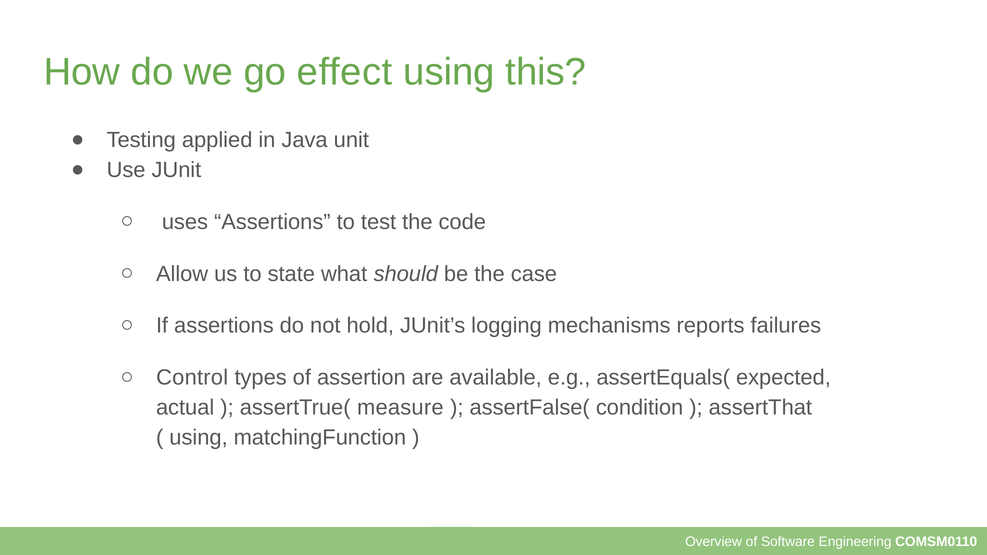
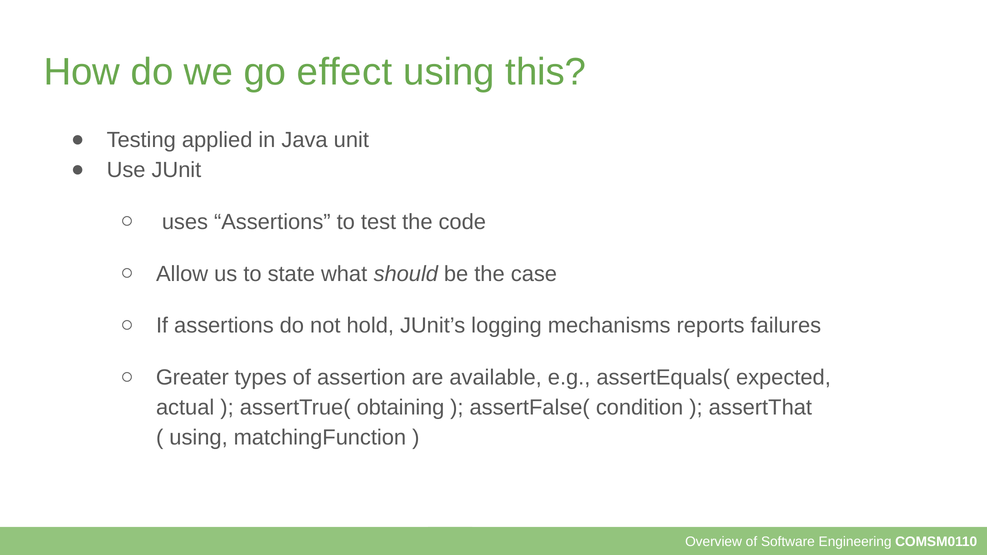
Control: Control -> Greater (192, 378)
measure: measure -> obtaining (401, 408)
